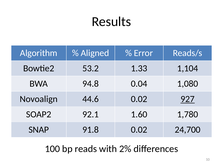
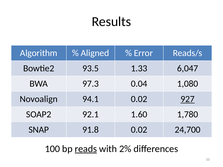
53.2: 53.2 -> 93.5 (91, 69)
1,104: 1,104 -> 6,047 (188, 69)
94.8: 94.8 -> 97.3 (91, 84)
44.6: 44.6 -> 94.1 (91, 99)
reads underline: none -> present (86, 149)
